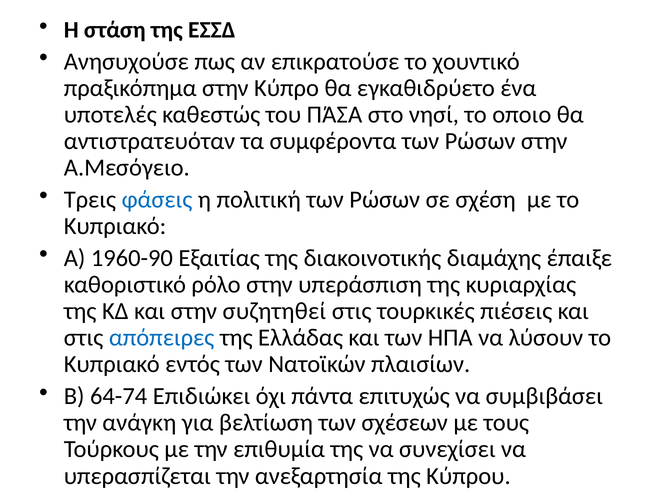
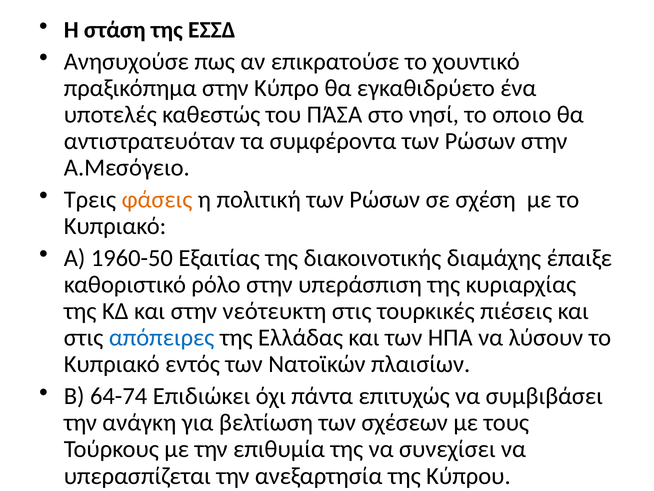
φάσεις colour: blue -> orange (157, 199)
1960-90: 1960-90 -> 1960-50 (132, 258)
συζητηθεί: συζητηθεί -> νεότευκτη (274, 311)
